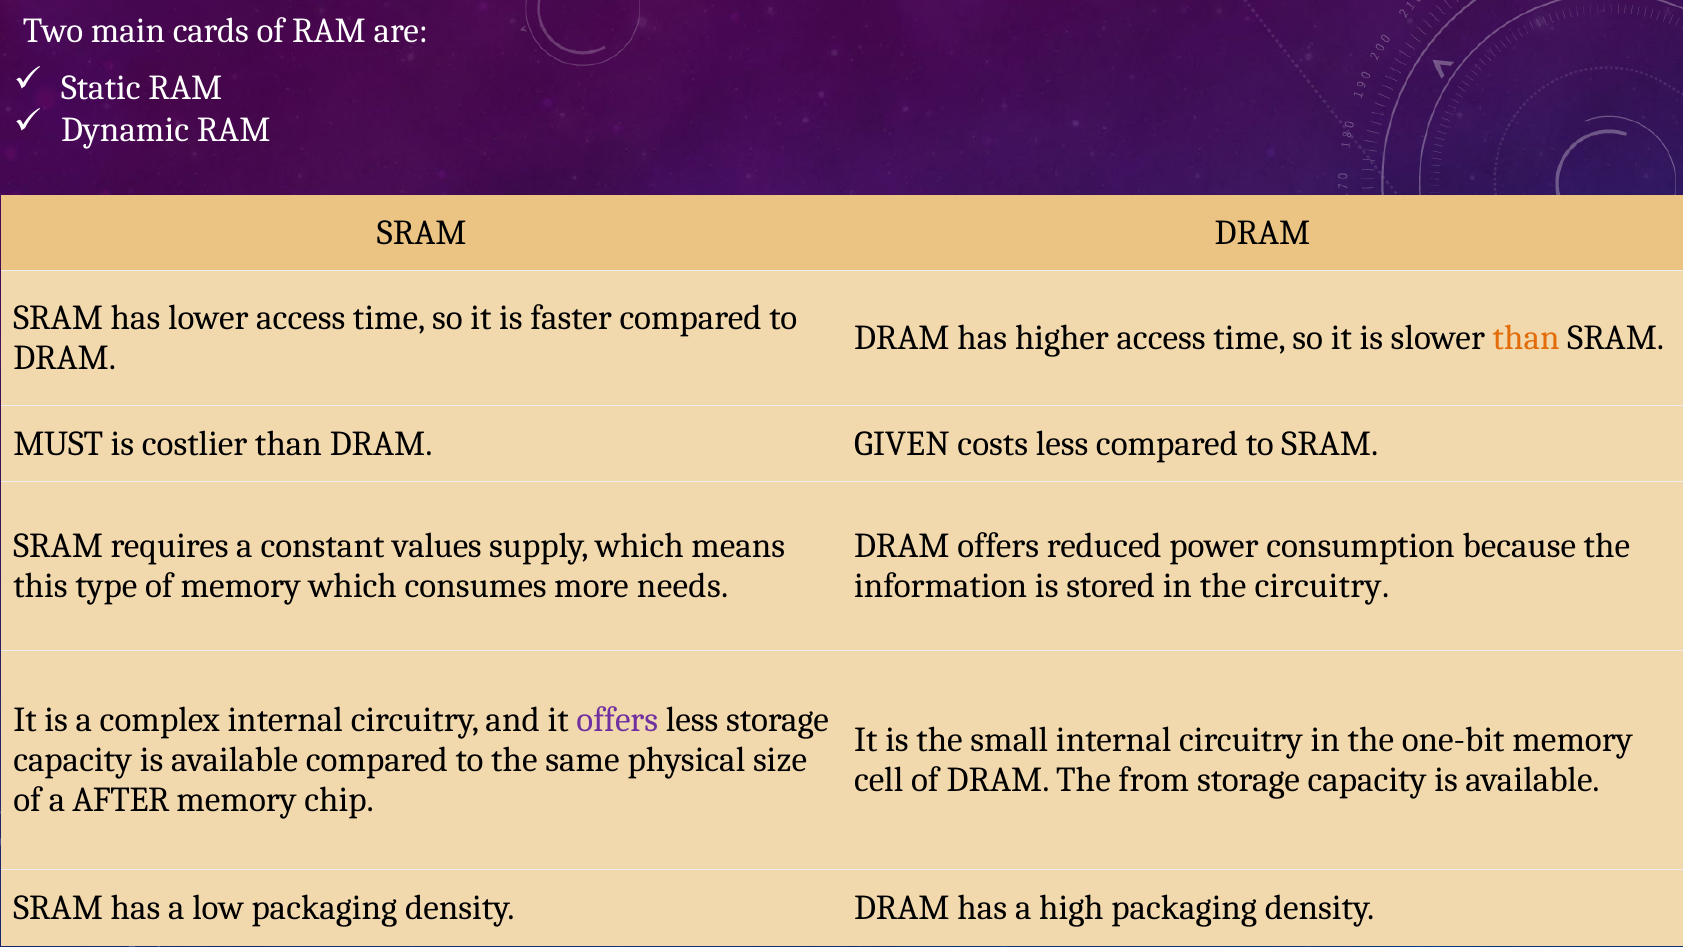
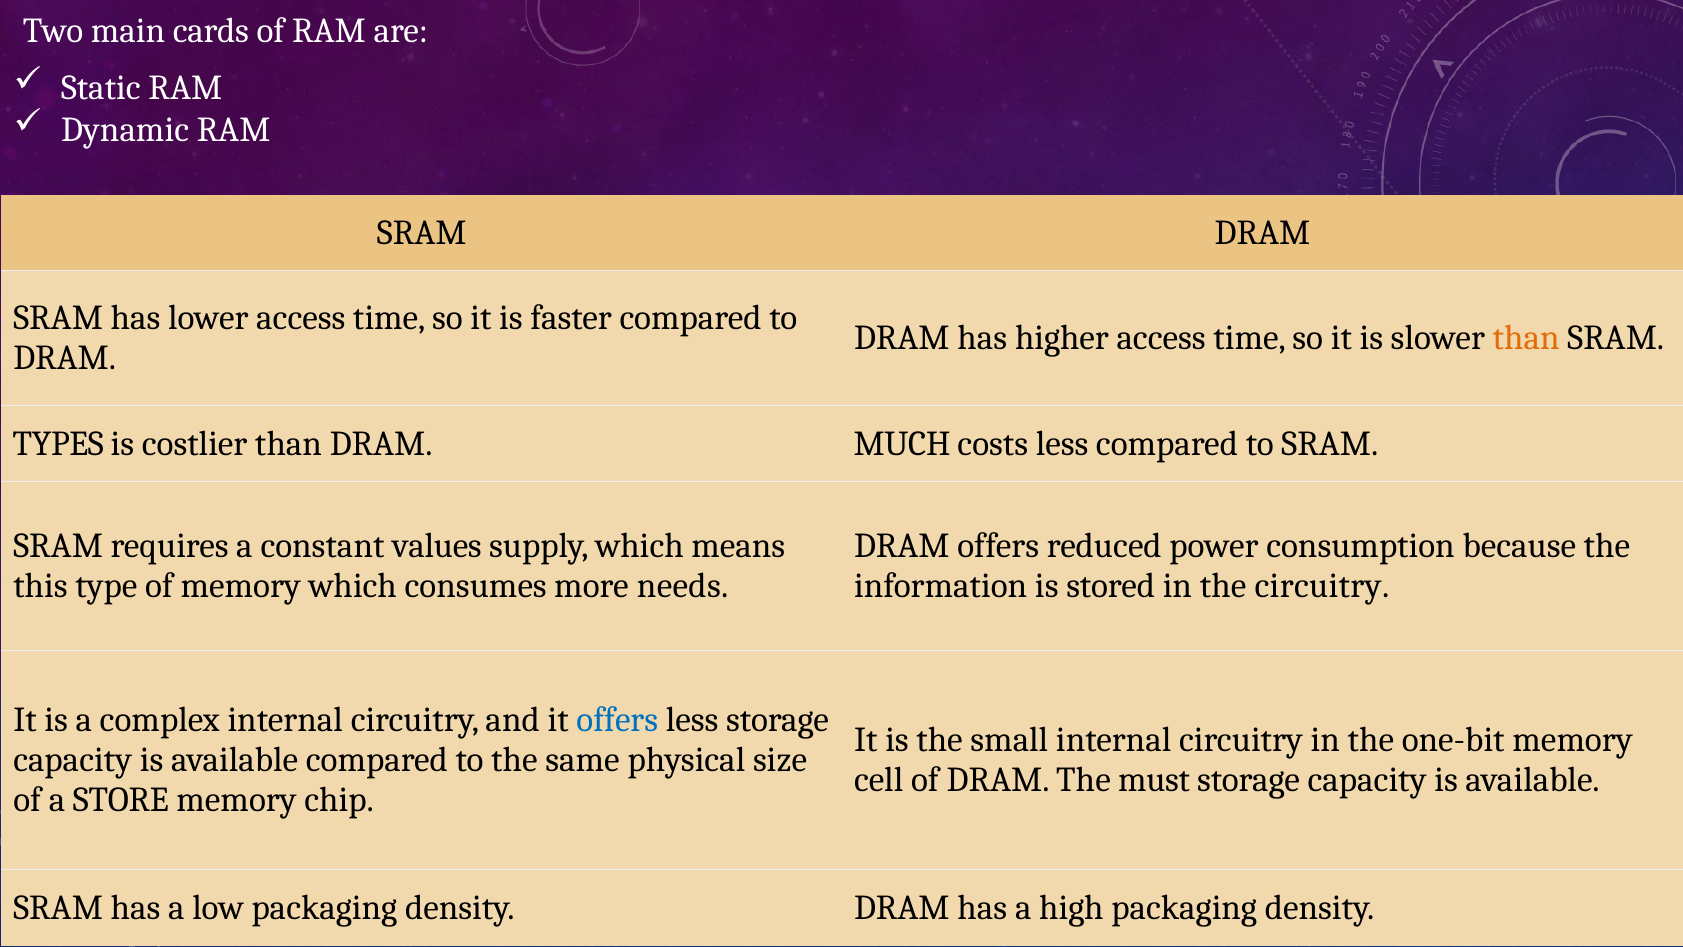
MUST: MUST -> TYPES (58, 444)
GIVEN: GIVEN -> MUCH (902, 444)
offers colour: purple -> blue (617, 719)
from: from -> must (1154, 780)
AFTER: AFTER -> STORE (121, 800)
